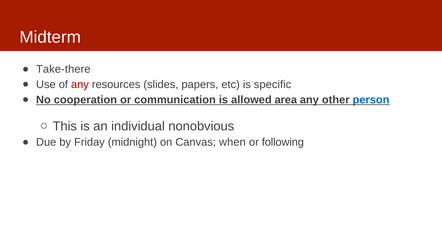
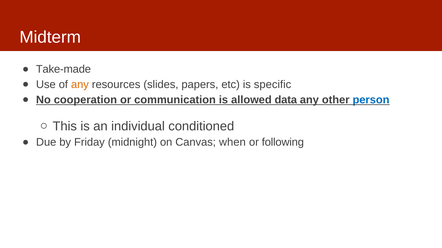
Take-there: Take-there -> Take-made (63, 70)
any colour: red -> orange (80, 85)
area: area -> data (286, 100)
nonobvious: nonobvious -> conditioned (201, 126)
